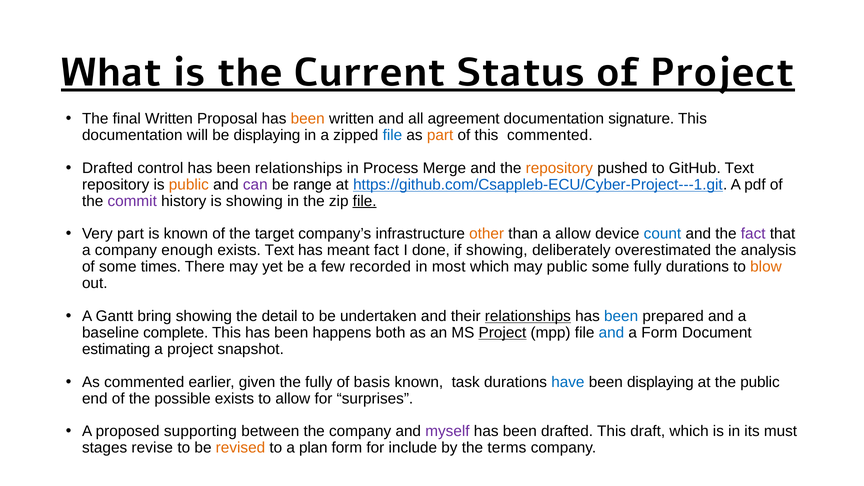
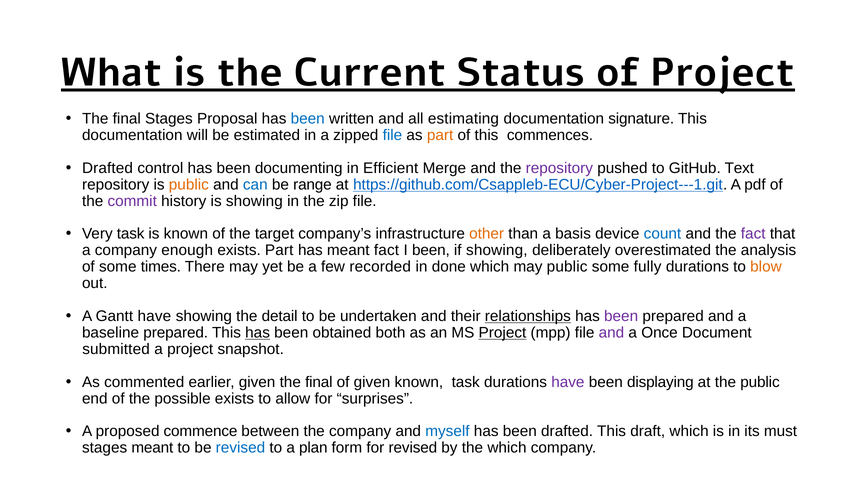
final Written: Written -> Stages (169, 119)
been colour: orange -> blue (308, 119)
agreement: agreement -> estimating (463, 119)
be displaying: displaying -> estimated (267, 135)
this commented: commented -> commences (550, 135)
been relationships: relationships -> documenting (299, 168)
Process: Process -> Efficient (391, 168)
repository colour: orange -> purple (559, 168)
can colour: purple -> blue (255, 185)
file underline: present -> none (365, 201)
Very part: part -> task (131, 234)
a allow: allow -> basis (573, 234)
exists Text: Text -> Part (279, 250)
I done: done -> been (431, 250)
most: most -> done (449, 267)
Gantt bring: bring -> have (154, 316)
been colour: blue -> purple (621, 316)
baseline complete: complete -> prepared (176, 333)
has underline: none -> present (258, 333)
happens: happens -> obtained (342, 333)
and colour: blue -> purple (611, 333)
a Form: Form -> Once (660, 333)
estimating: estimating -> submitted (116, 349)
given the fully: fully -> final (319, 382)
of basis: basis -> given (372, 382)
have colour: blue -> purple (568, 382)
supporting: supporting -> commence (201, 431)
myself colour: purple -> blue (447, 431)
stages revise: revise -> meant (152, 448)
revised colour: orange -> blue (240, 448)
for include: include -> revised (413, 448)
the terms: terms -> which (507, 448)
